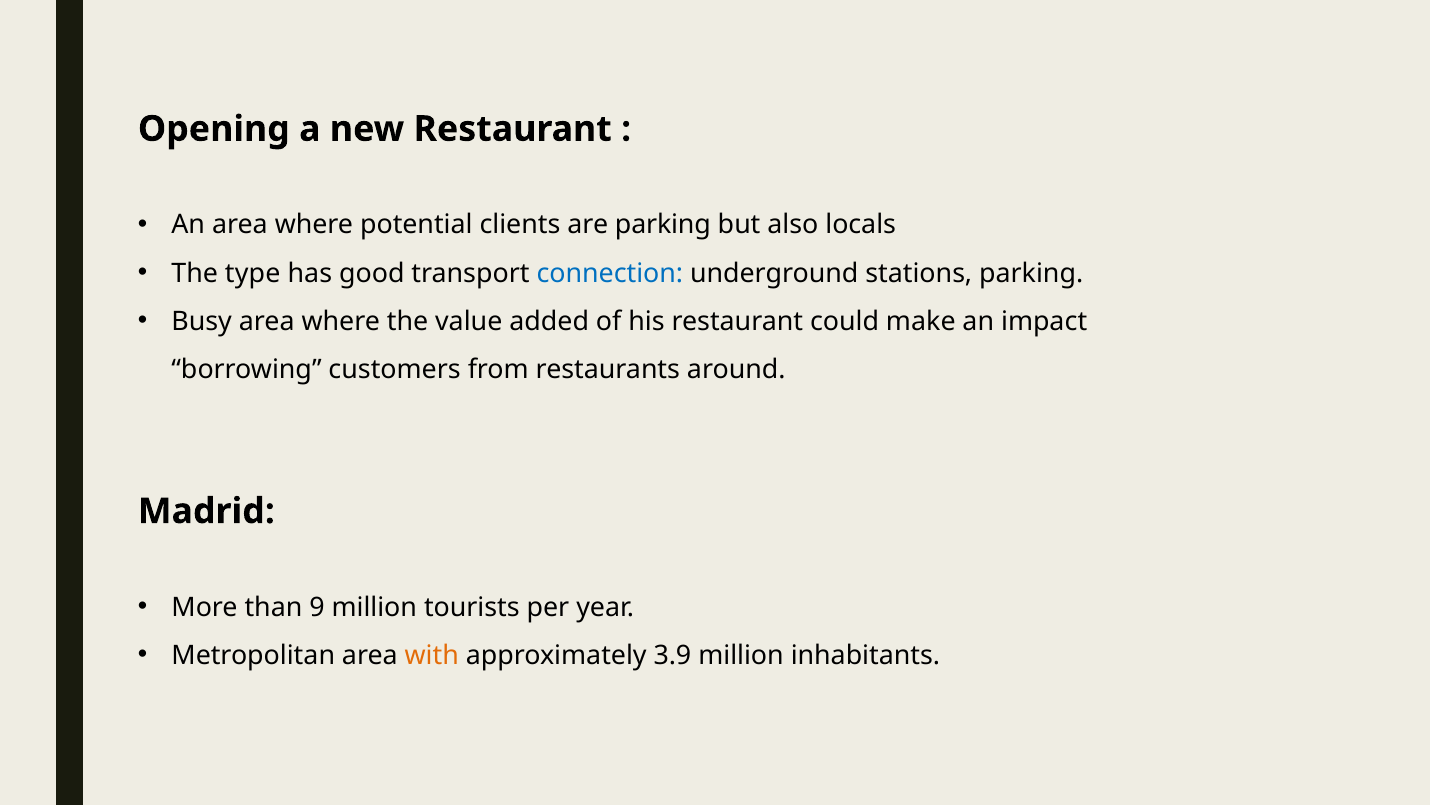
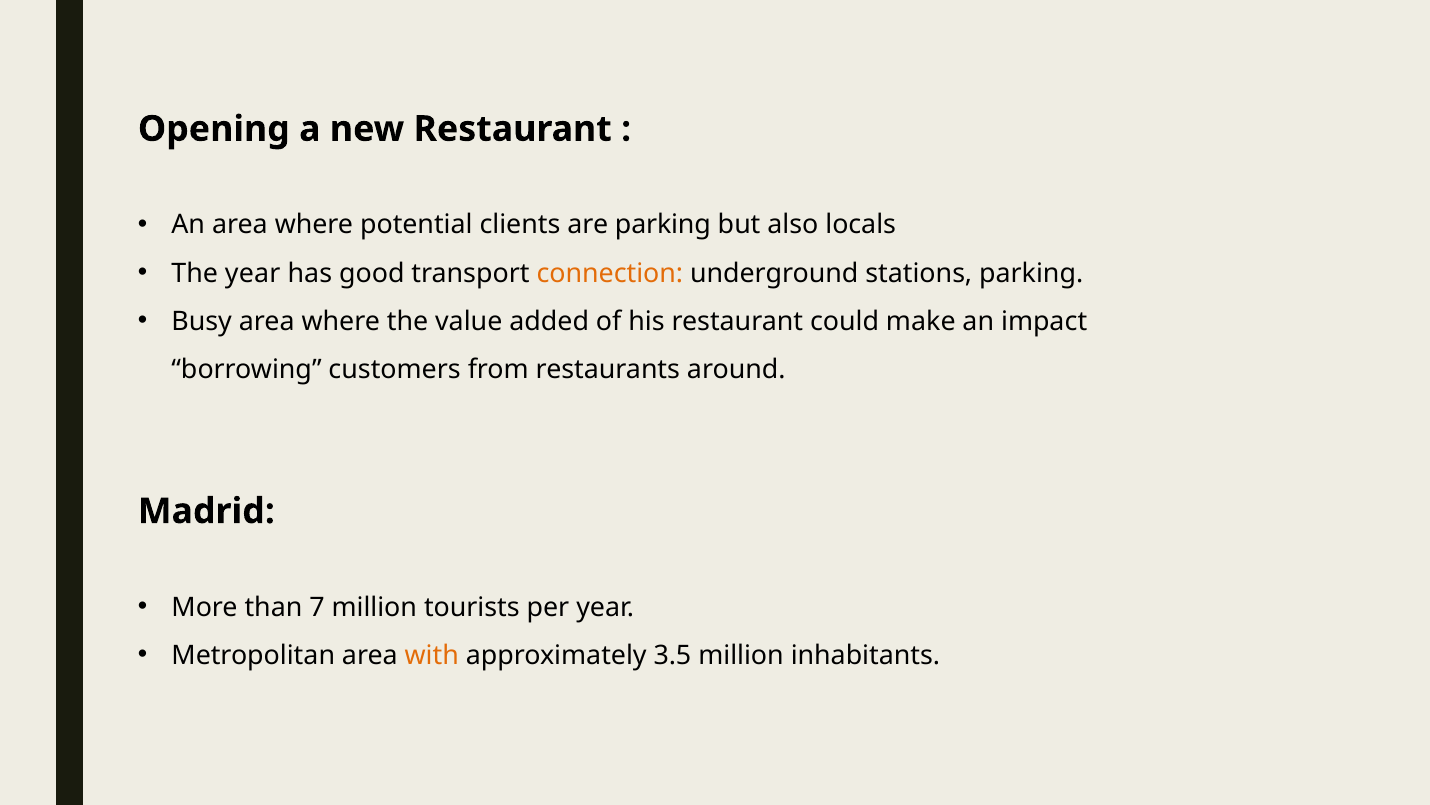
The type: type -> year (253, 273)
connection colour: blue -> orange (610, 273)
9: 9 -> 7 (317, 607)
3.9: 3.9 -> 3.5 (672, 655)
